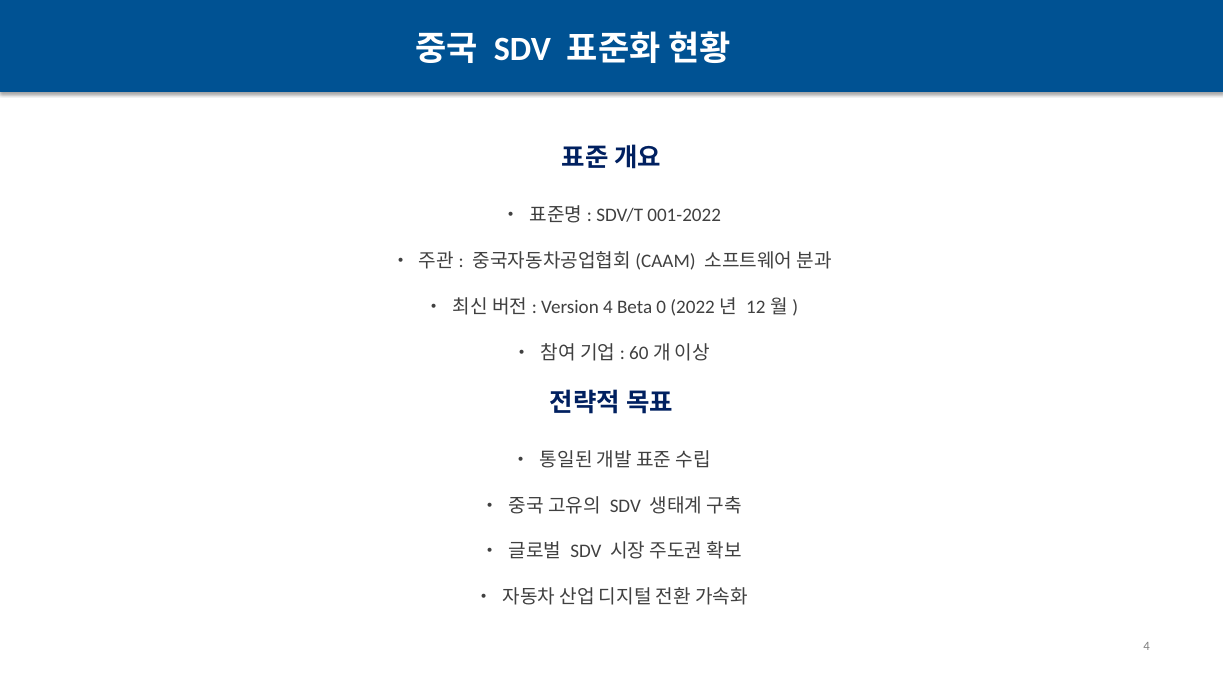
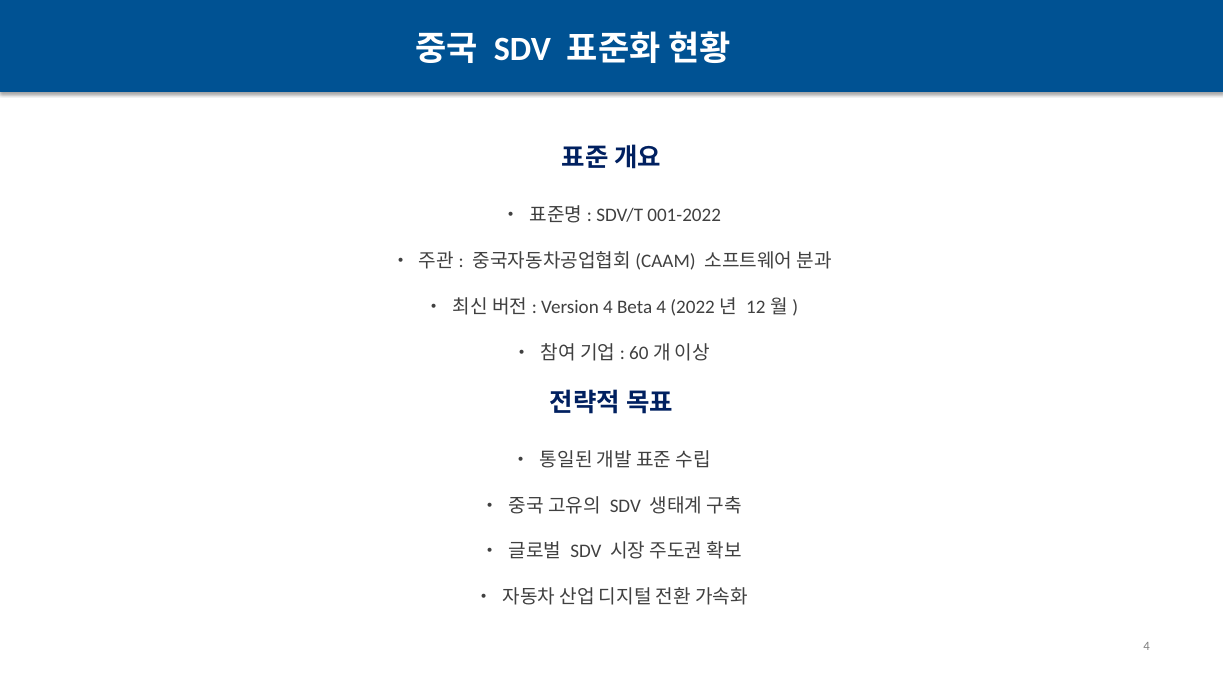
Beta 0: 0 -> 4 (661, 307)
